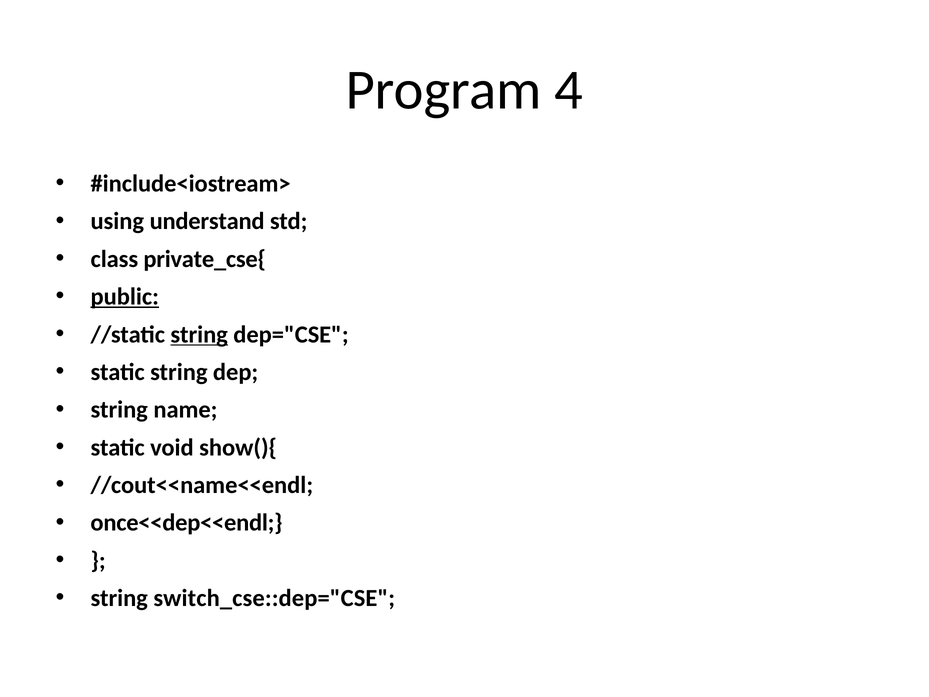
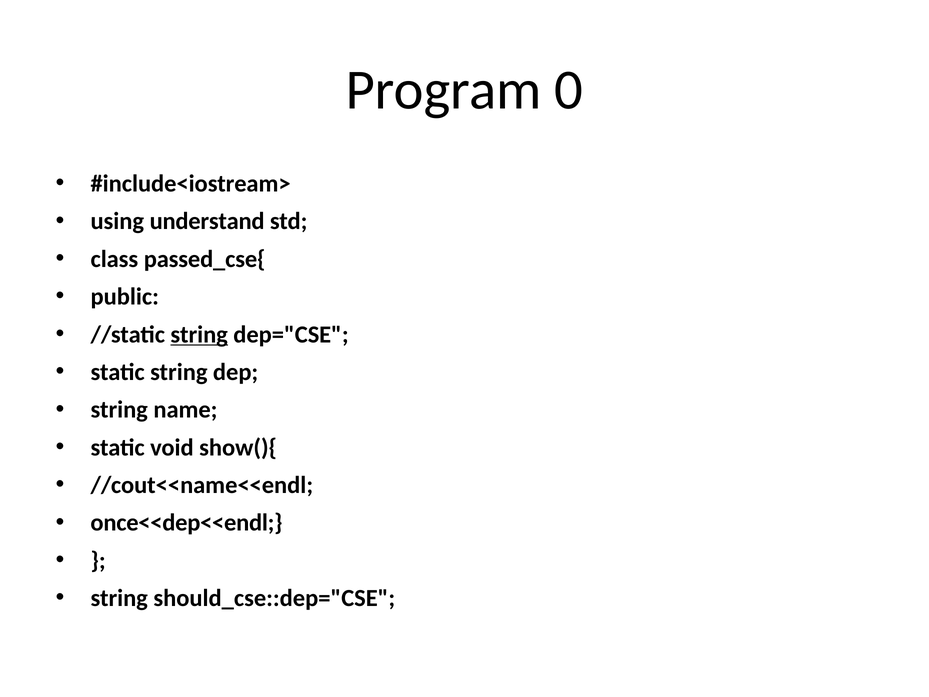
4: 4 -> 0 (569, 90)
private_cse{: private_cse{ -> passed_cse{ (205, 259)
public underline: present -> none (125, 297)
switch_cse::dep="CSE: switch_cse::dep="CSE -> should_cse::dep="CSE (274, 598)
